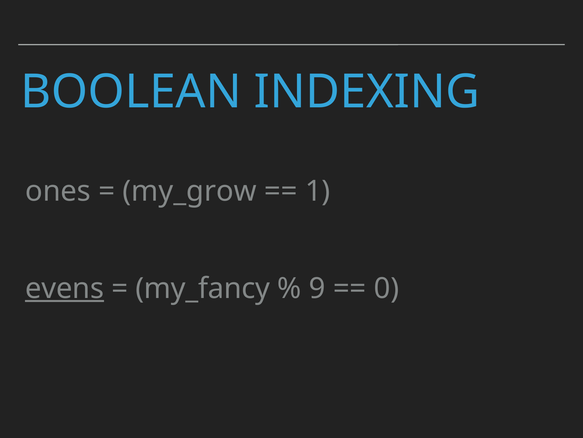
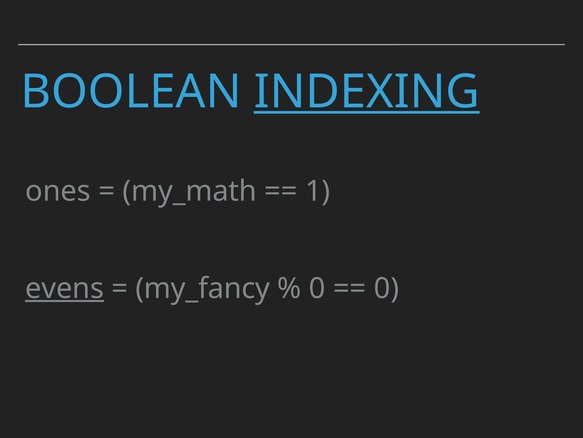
INDEXING underline: none -> present (367, 92)
my_grow: my_grow -> my_math (190, 191)
9: 9 -> 0 (317, 288)
